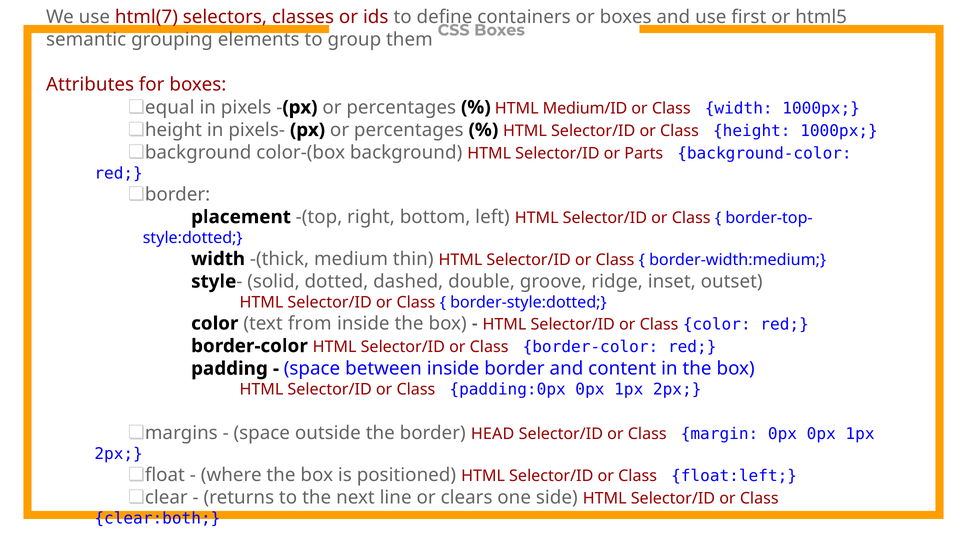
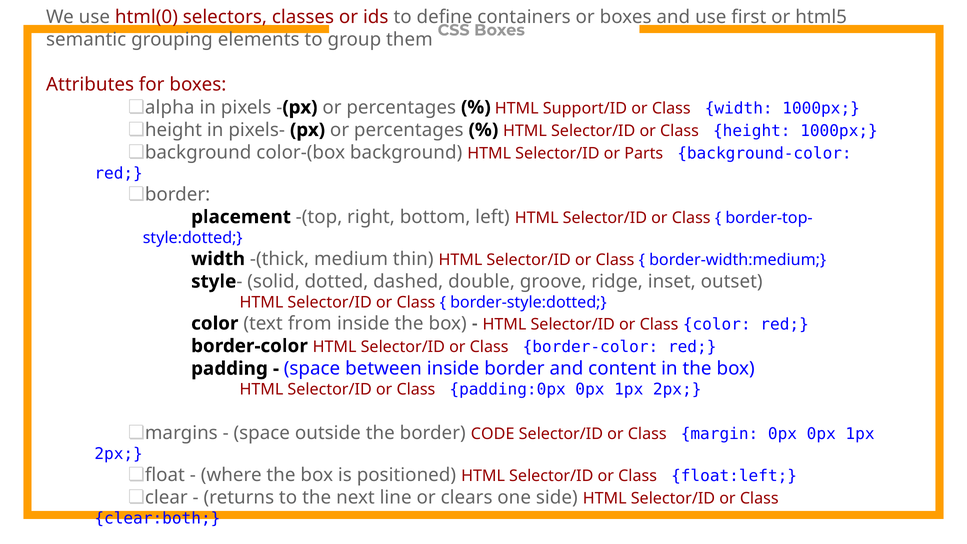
html(7: html(7 -> html(0 (146, 17)
equal: equal -> alpha (170, 107)
Medium/ID: Medium/ID -> Support/ID (585, 108)
HEAD: HEAD -> CODE (493, 434)
